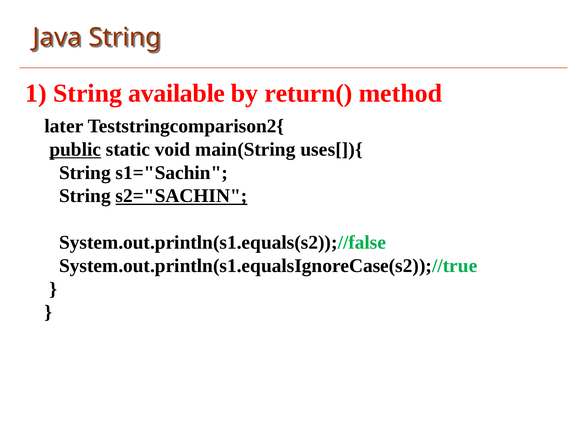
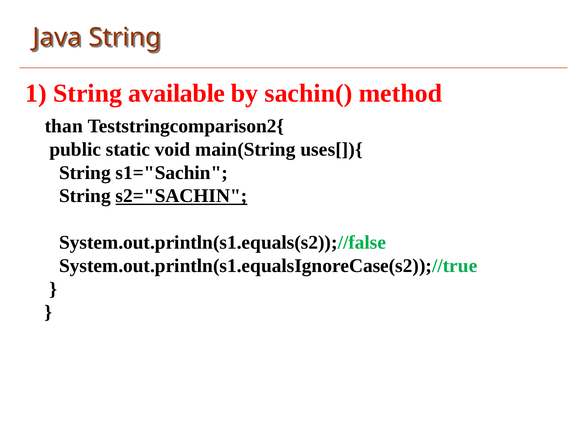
return(: return( -> sachin( (308, 94)
later: later -> than (64, 126)
public underline: present -> none (75, 150)
